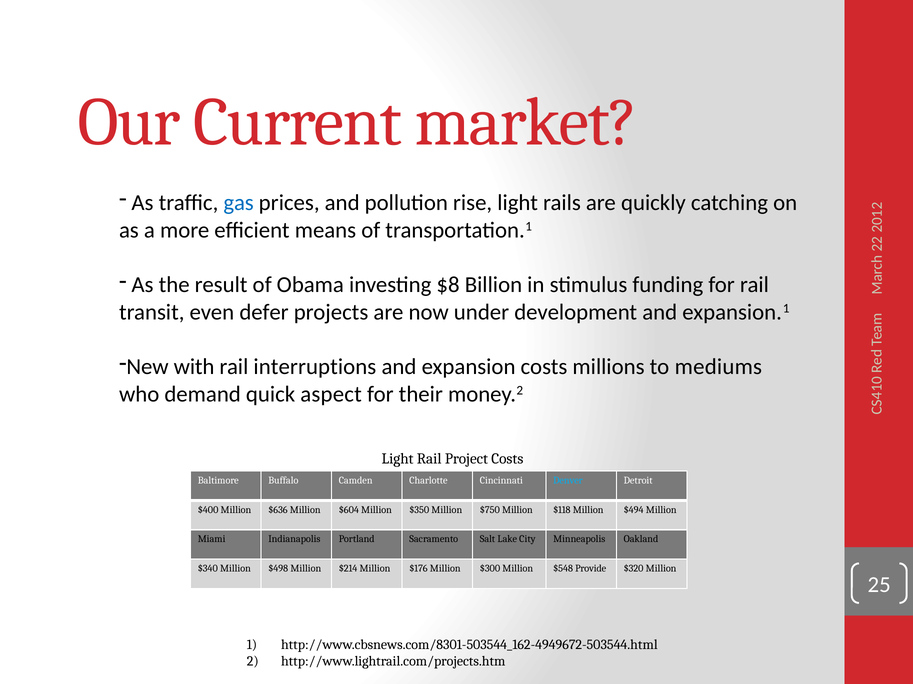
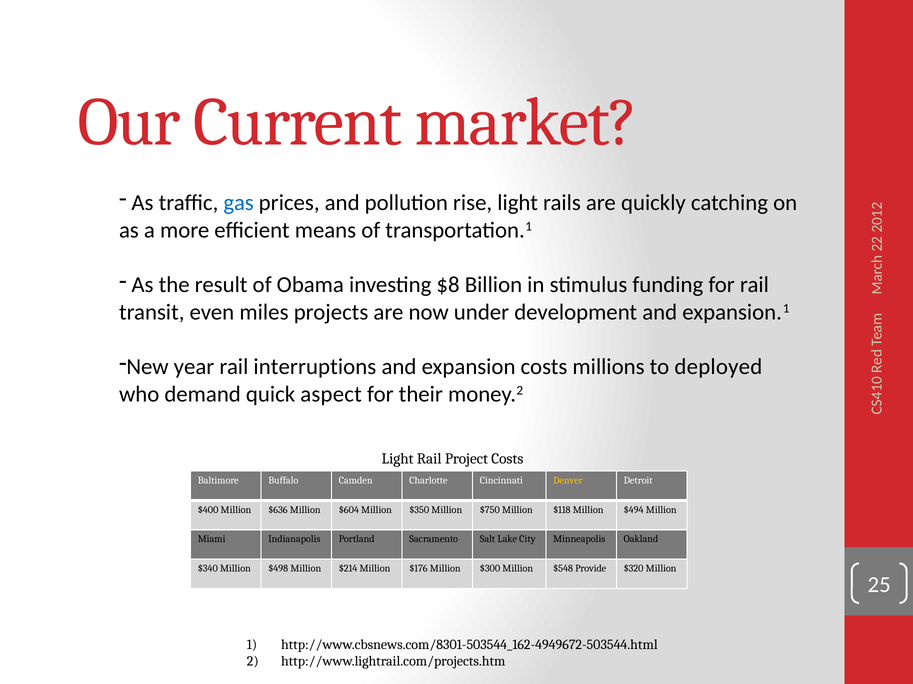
defer: defer -> miles (264, 312)
with: with -> year (194, 367)
mediums: mediums -> deployed (718, 367)
Denver colour: light blue -> yellow (568, 481)
